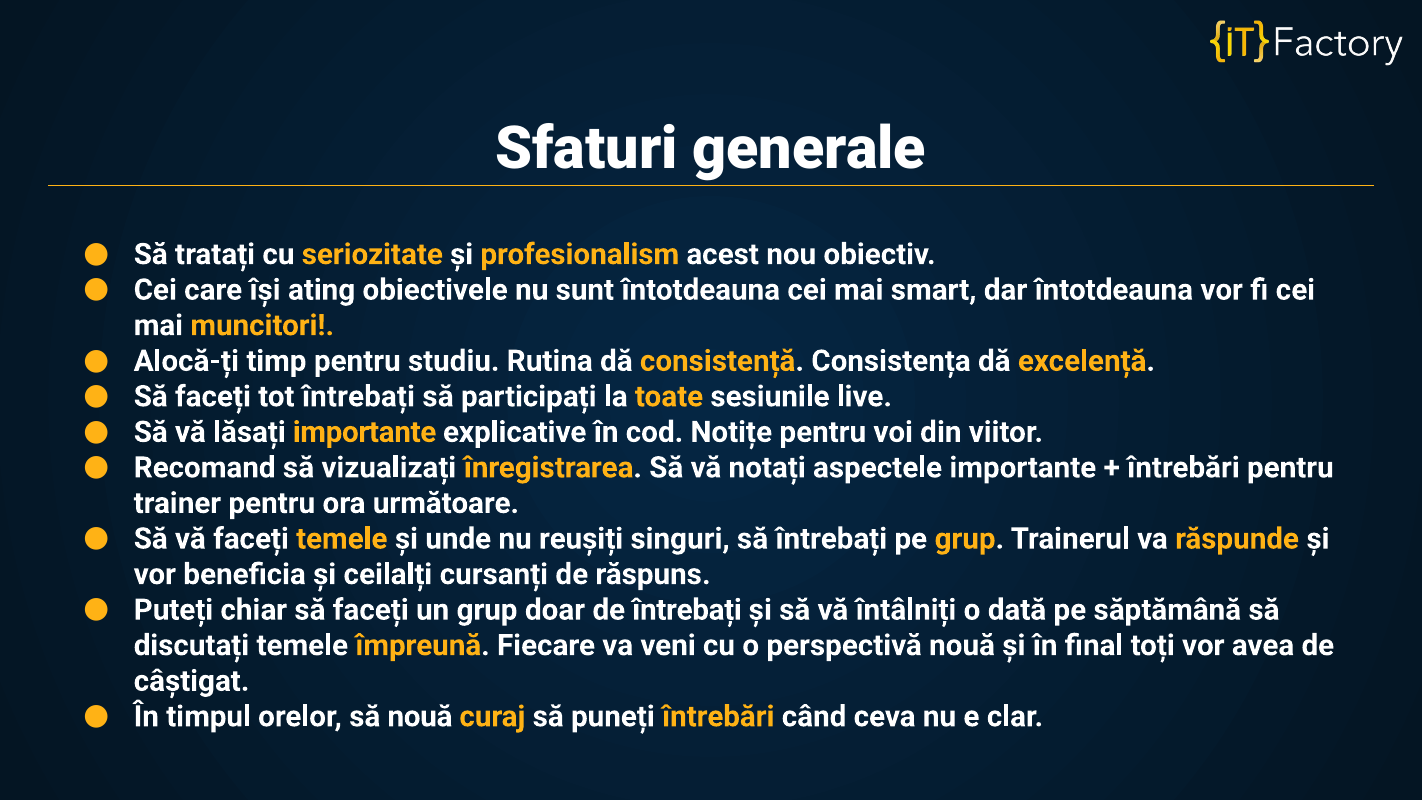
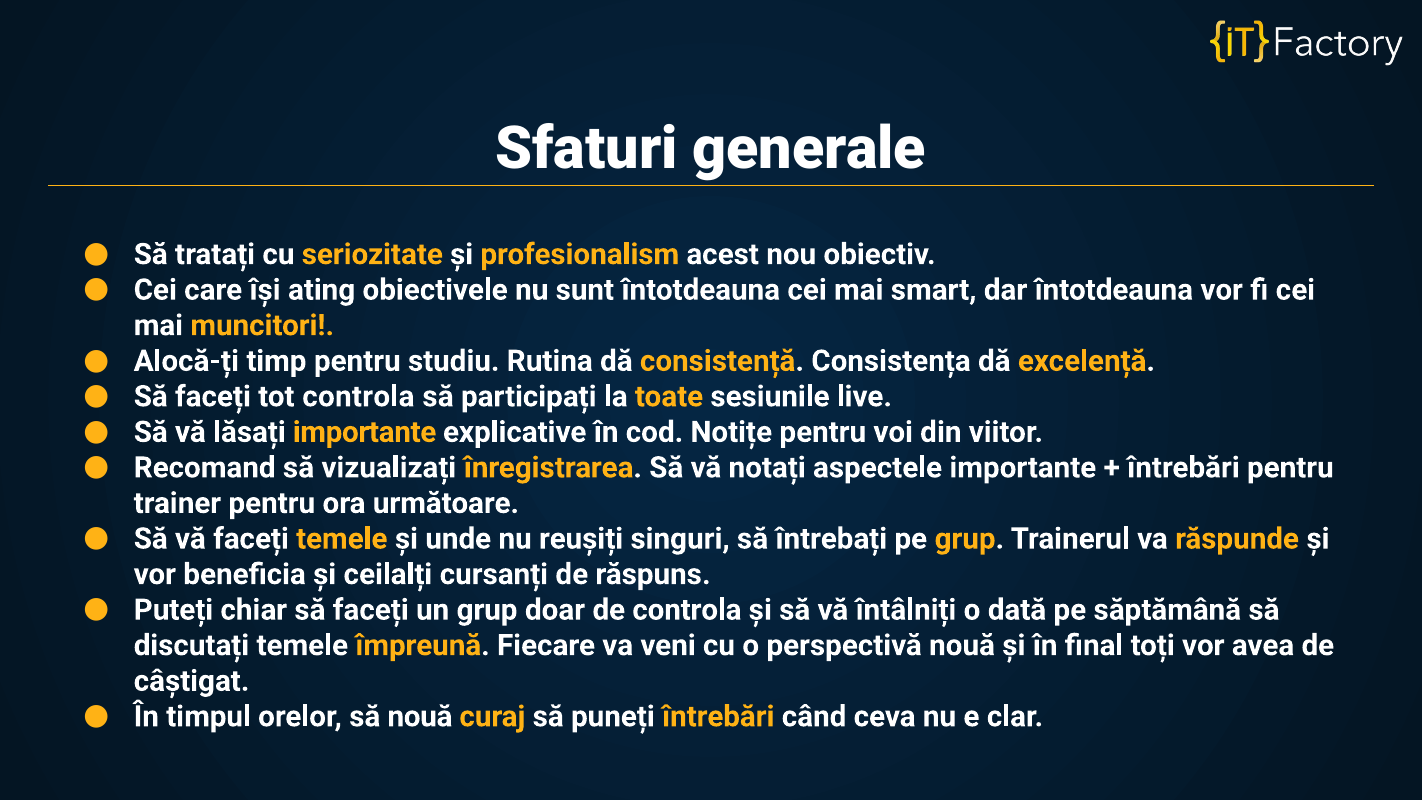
tot întrebați: întrebați -> controla (358, 397)
de întrebați: întrebați -> controla (687, 610)
